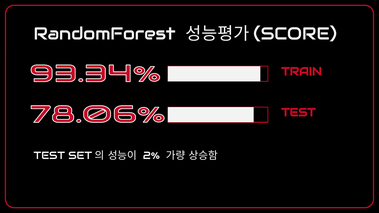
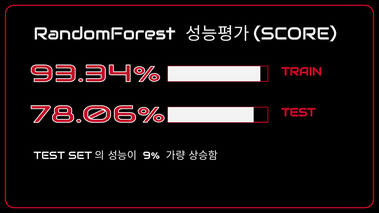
2%: 2% -> 9% (151, 156)
